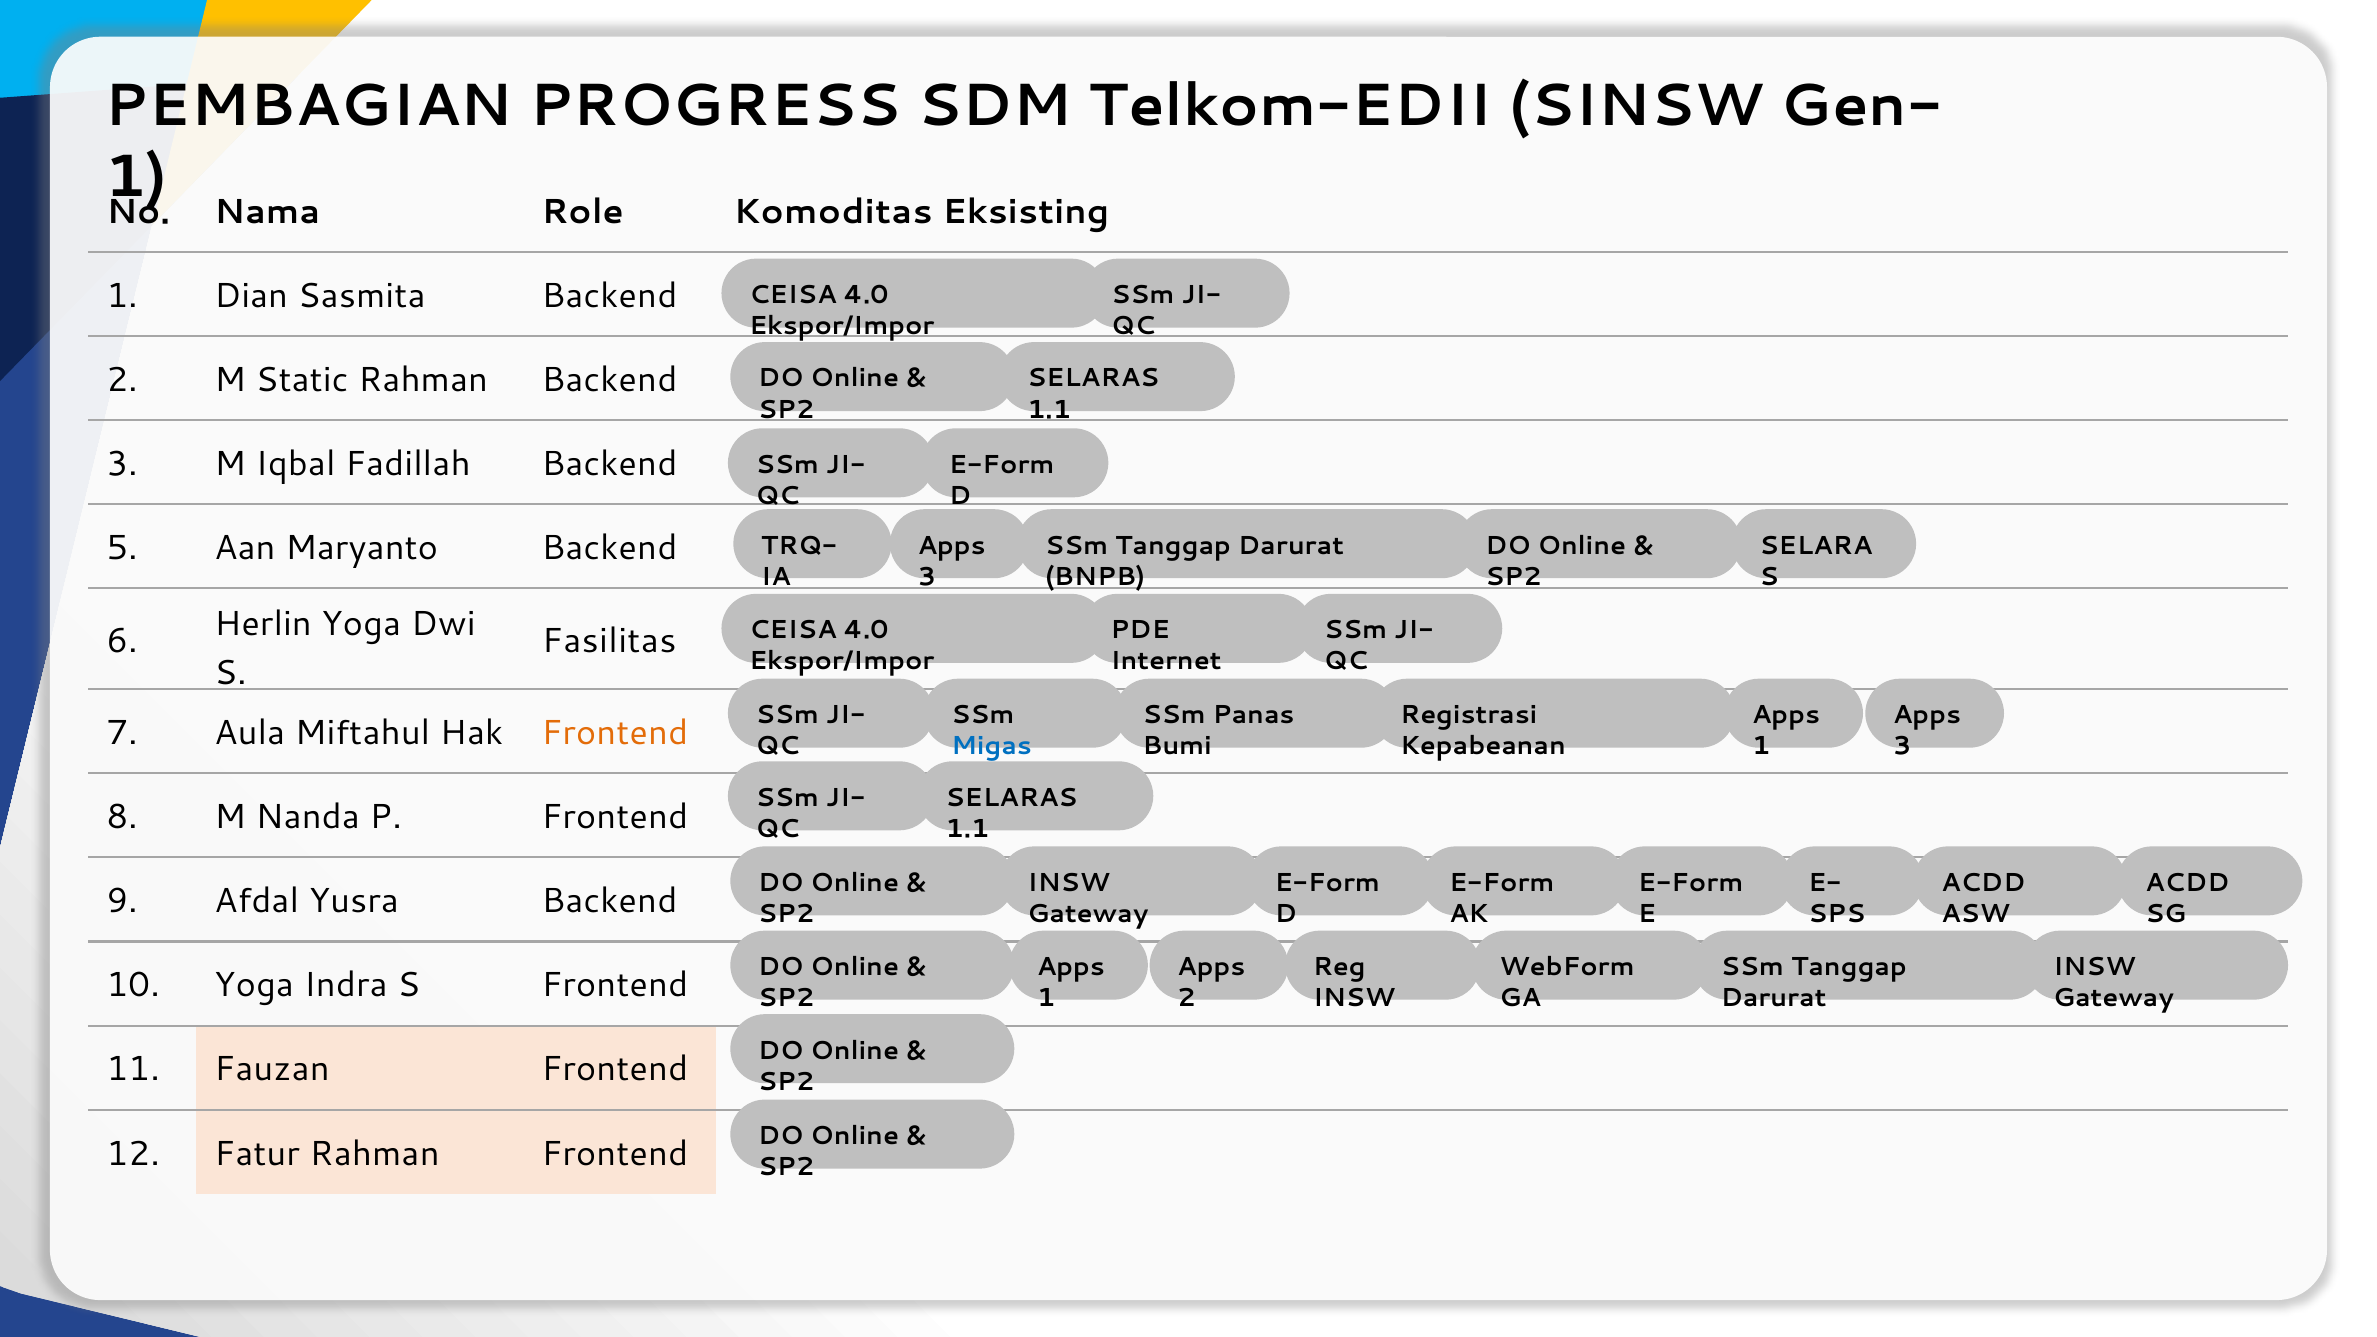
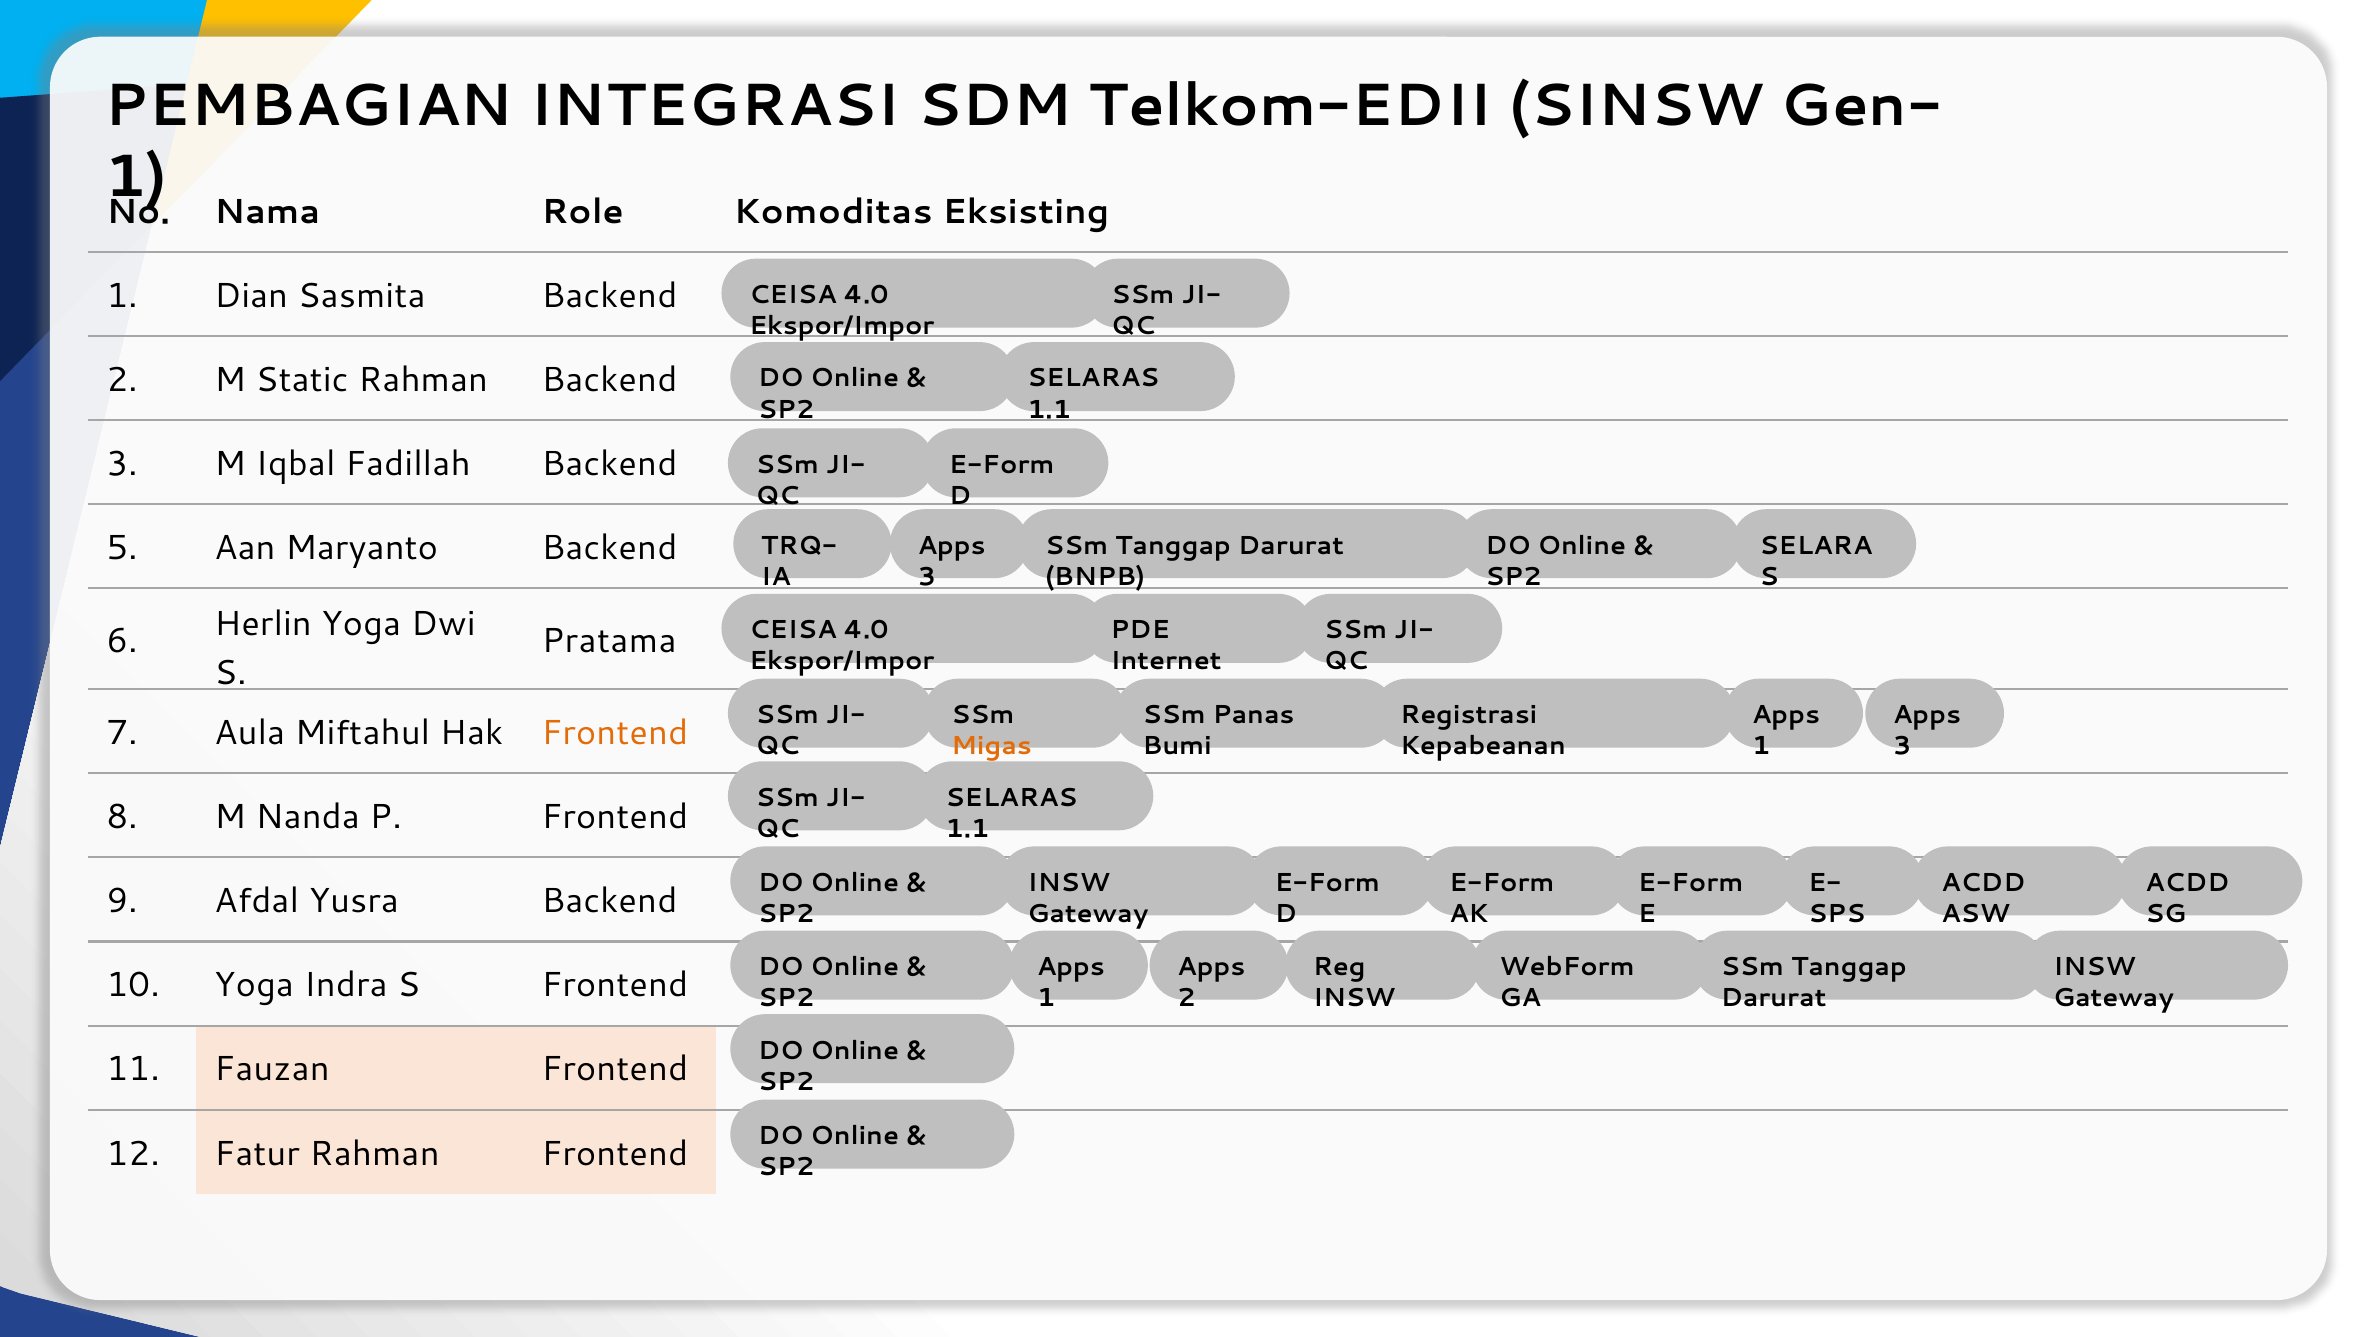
PROGRESS: PROGRESS -> INTEGRASI (715, 106)
Fasilitas: Fasilitas -> Pratama (609, 641)
Migas colour: blue -> orange (991, 746)
